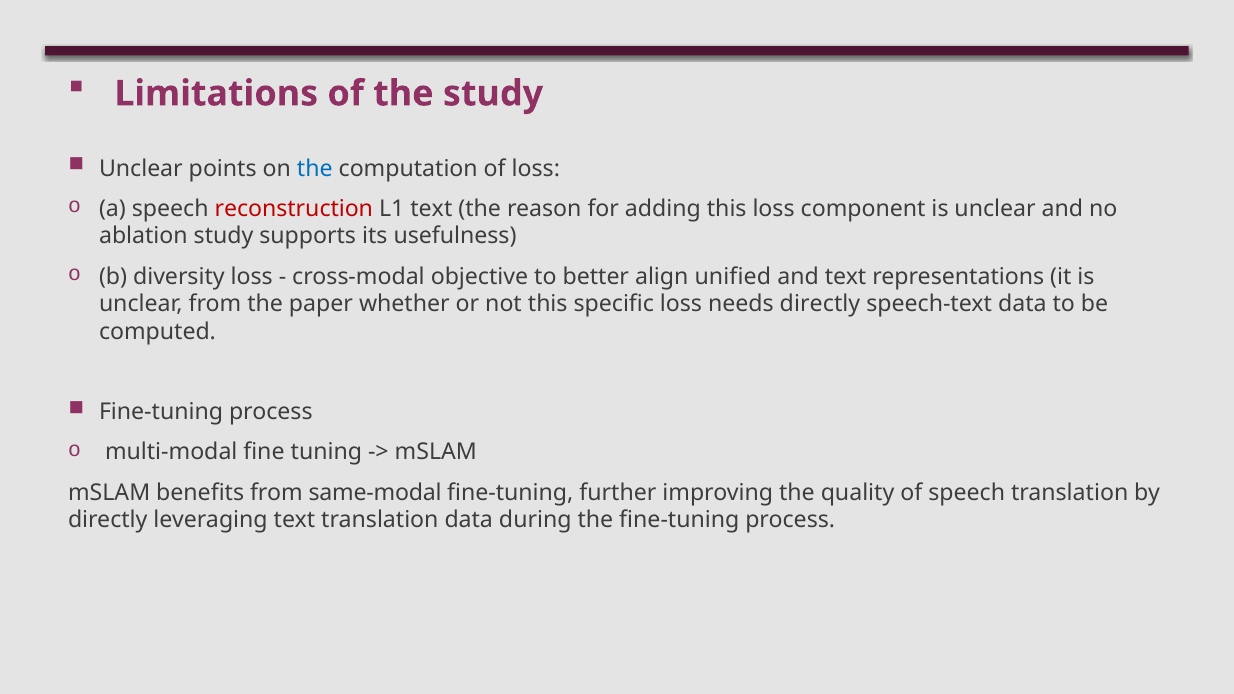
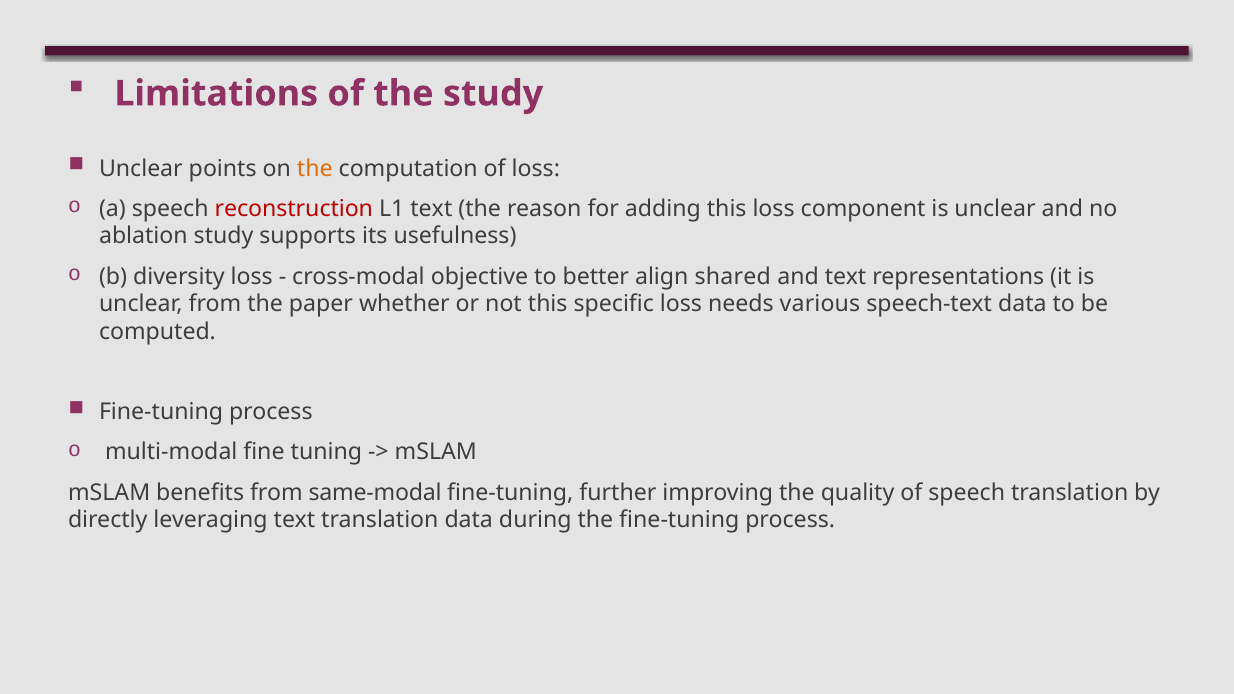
the colour: blue -> orange (315, 168)
unified: unified -> shared (733, 276)
needs directly: directly -> various (820, 304)
